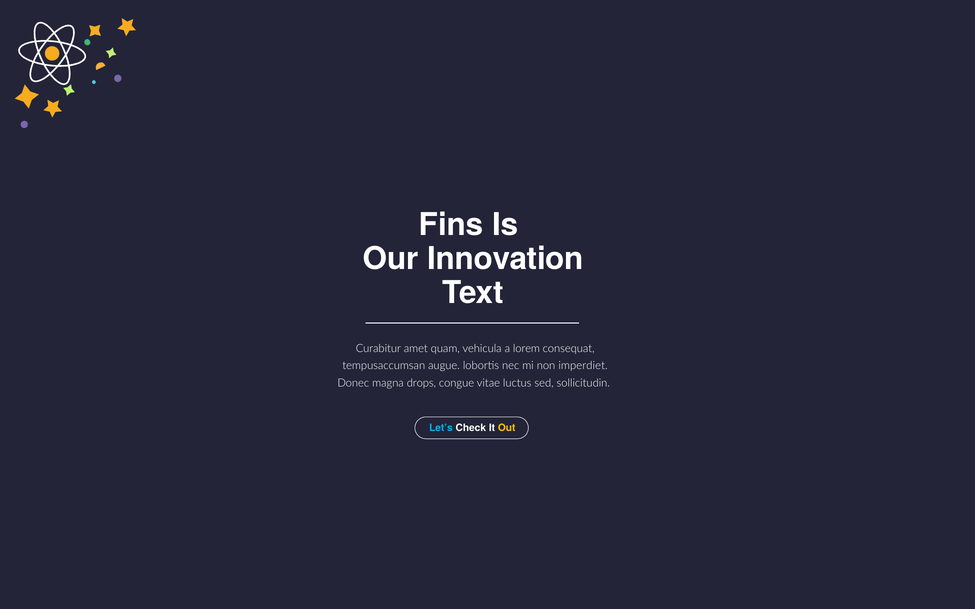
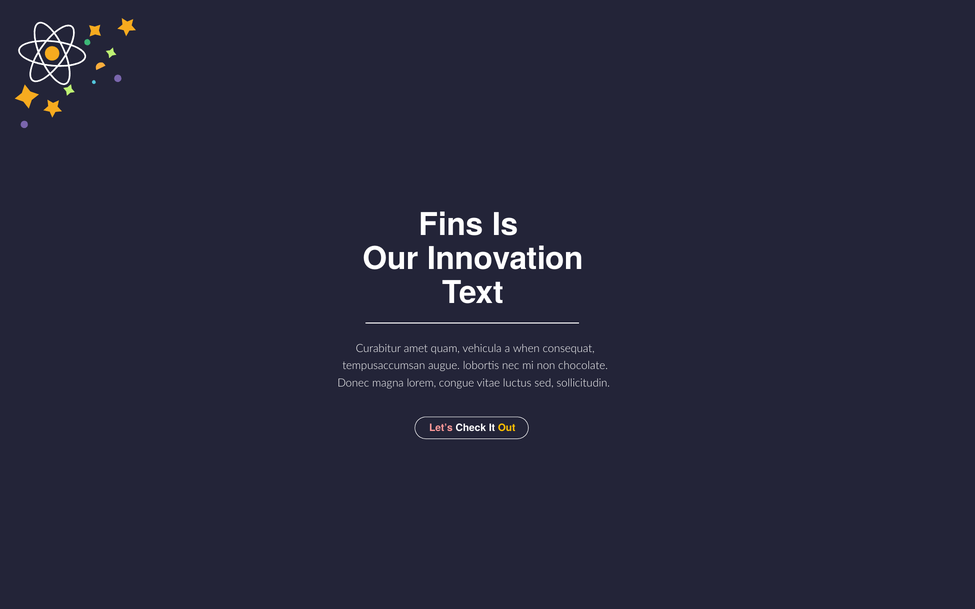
lorem: lorem -> when (526, 349)
imperdiet: imperdiet -> chocolate (583, 366)
drops: drops -> lorem (421, 383)
Let’s colour: light blue -> pink (441, 428)
